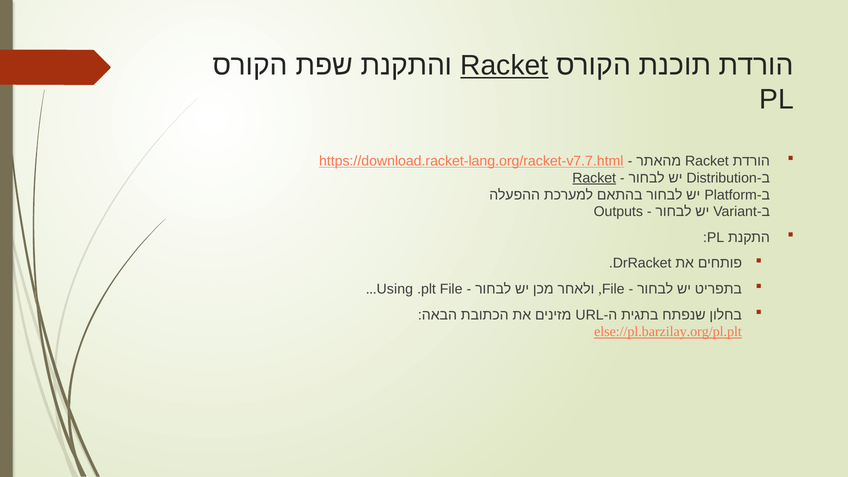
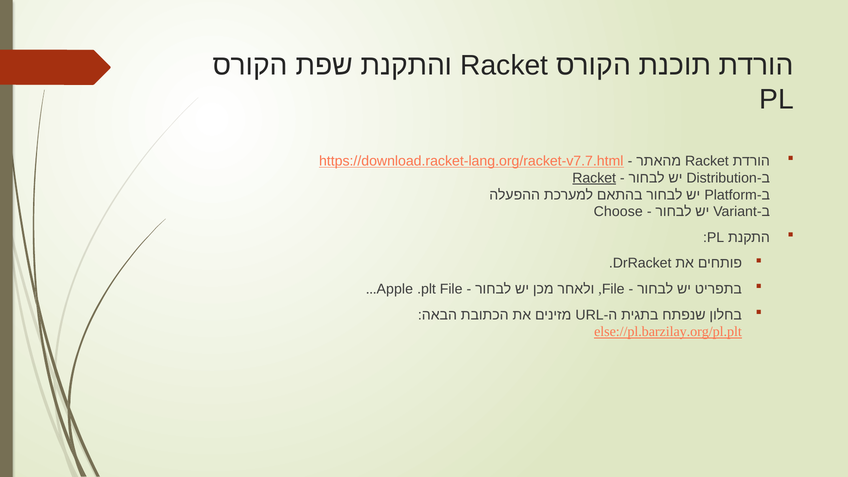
Racket underline: present -> none (504, 66)
Outputs: Outputs -> Choose (618, 212)
Using: Using -> Apple (395, 289)
